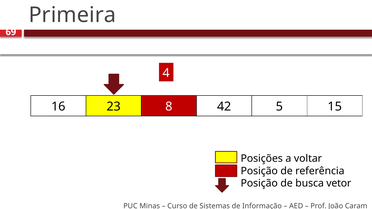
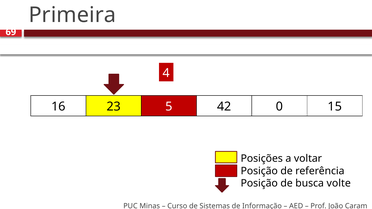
8: 8 -> 5 (169, 107)
5: 5 -> 0 (279, 107)
vetor: vetor -> volte (339, 184)
